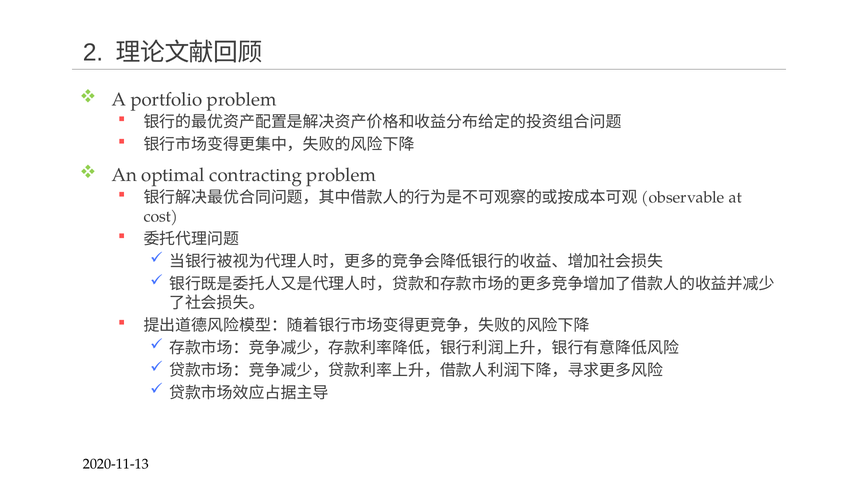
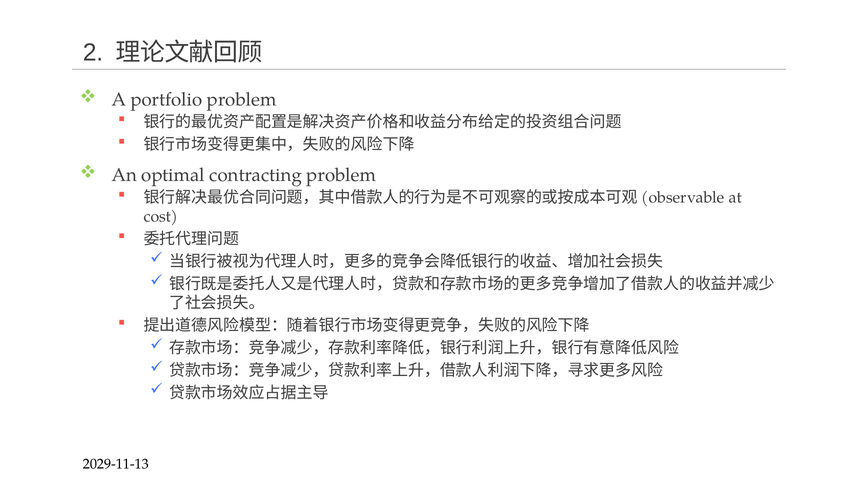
2020-11-13: 2020-11-13 -> 2029-11-13 (116, 464)
